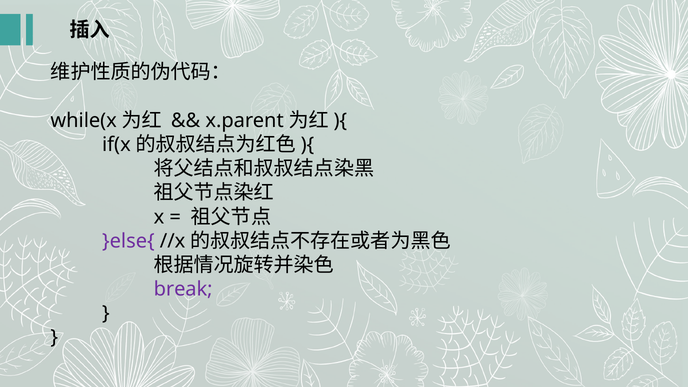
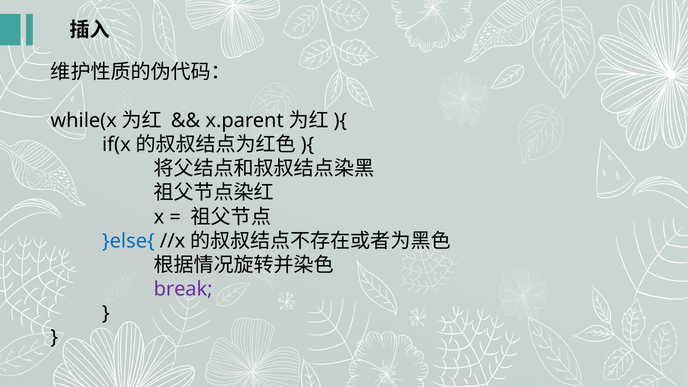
}else{ colour: purple -> blue (128, 241)
